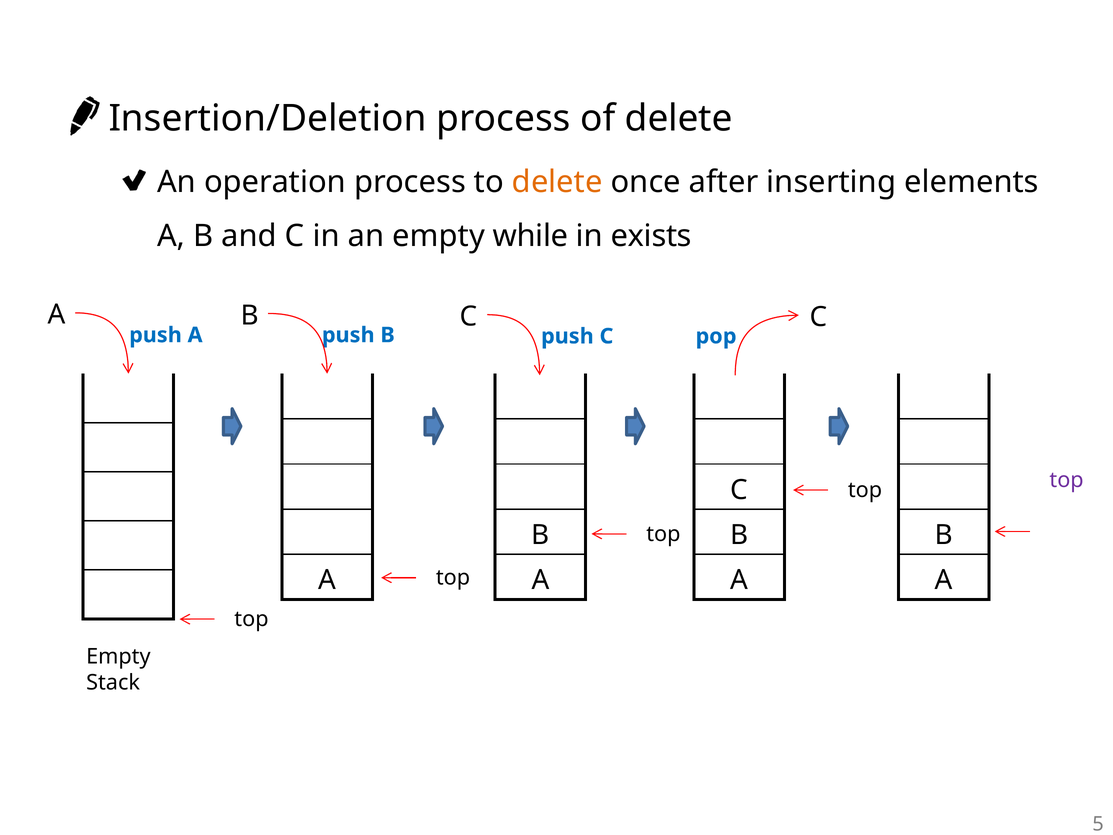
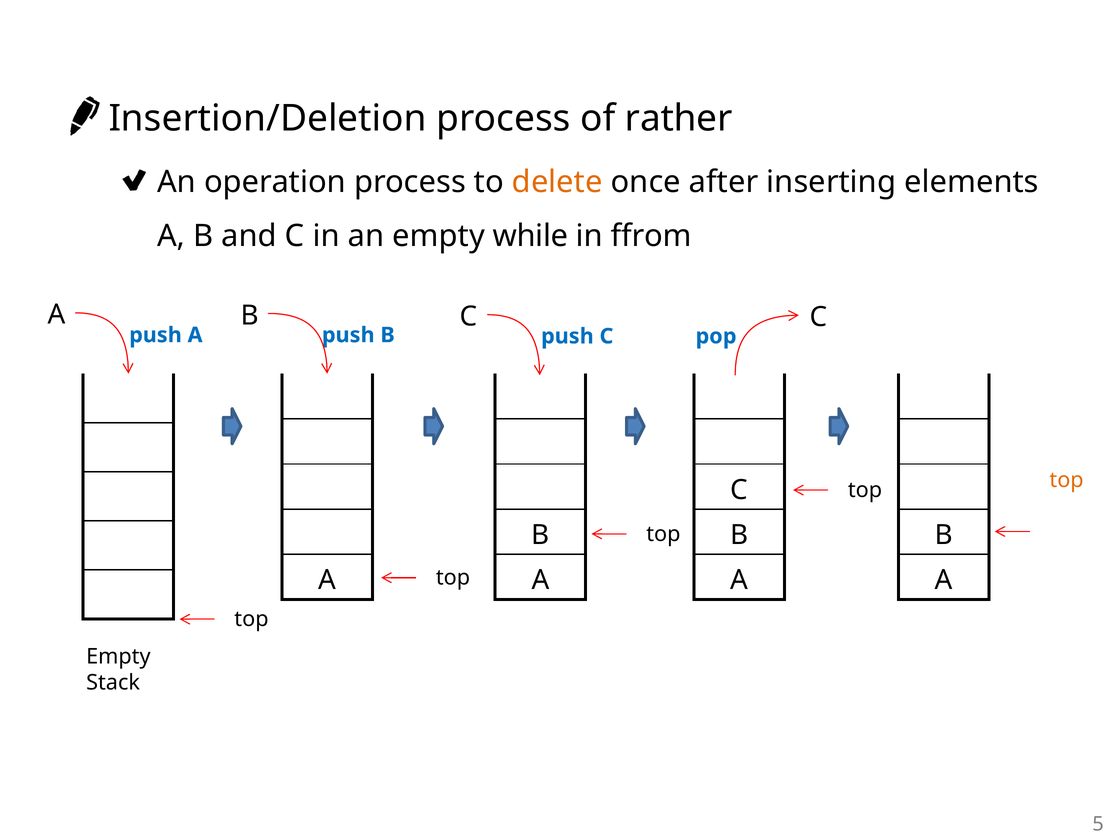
of delete: delete -> rather (679, 118)
exists: exists -> ffrom (651, 236)
top colour: purple -> orange (1067, 480)
